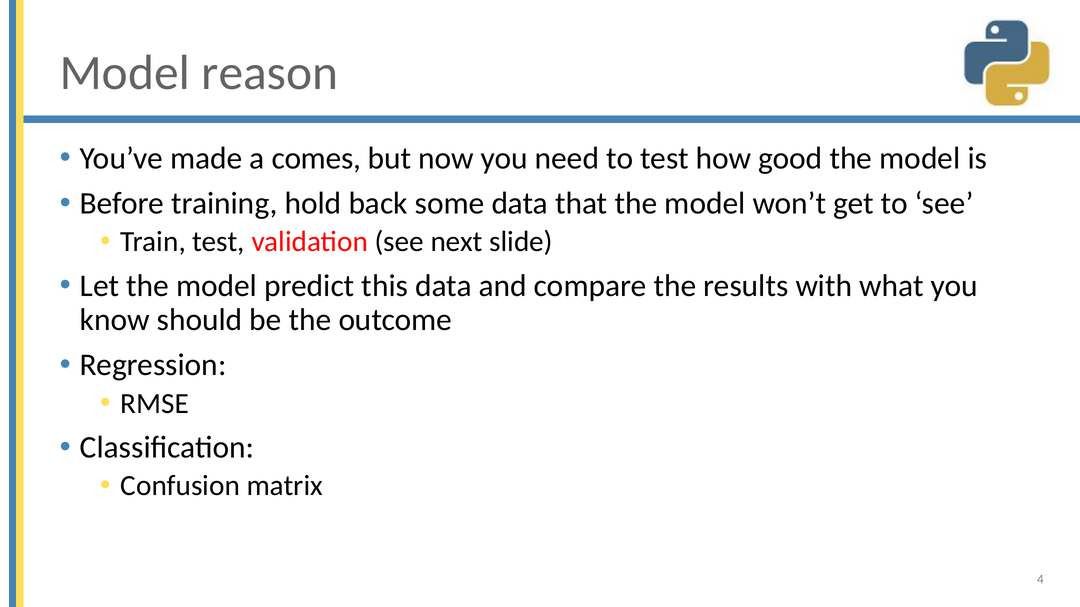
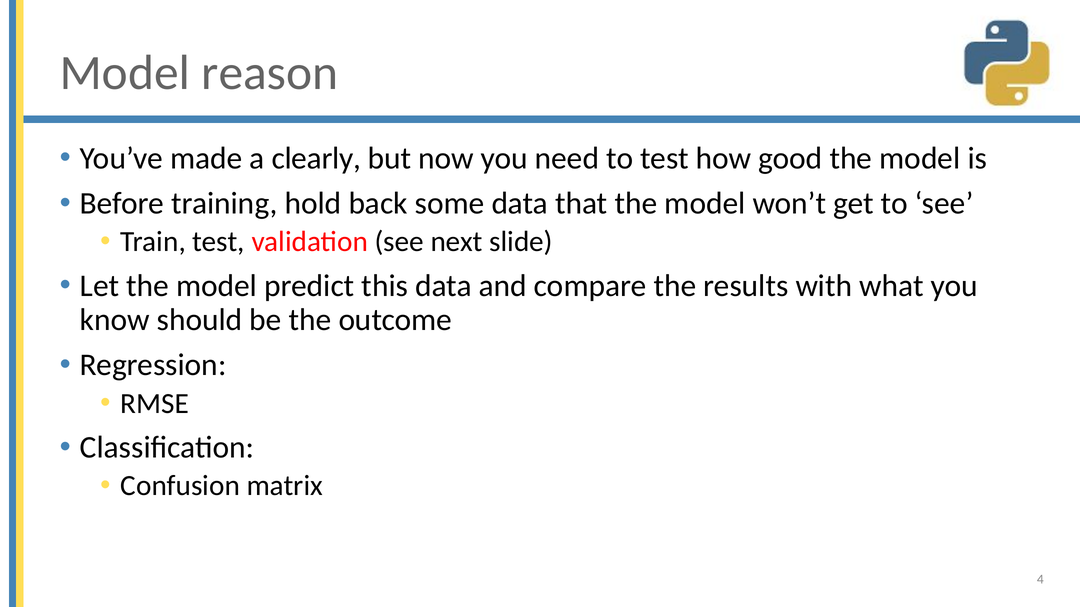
comes: comes -> clearly (316, 158)
